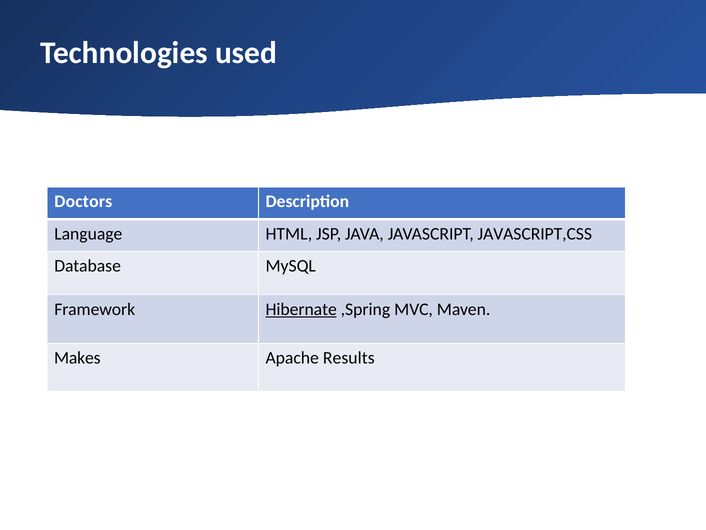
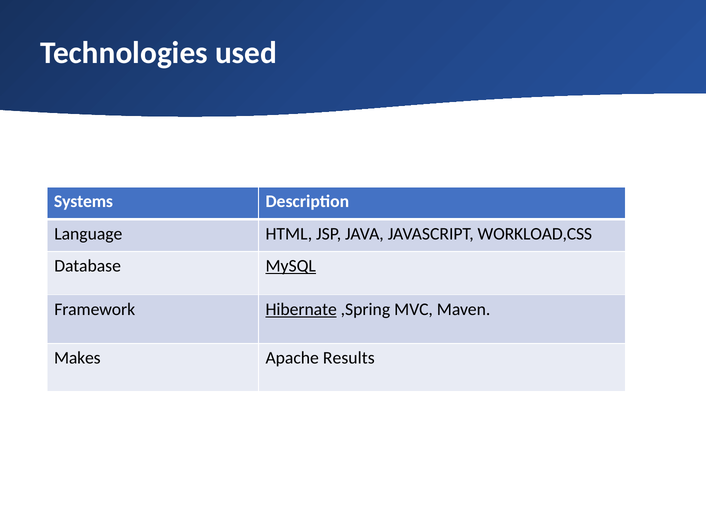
Doctors: Doctors -> Systems (83, 201)
JAVASCRIPT,CSS: JAVASCRIPT,CSS -> WORKLOAD,CSS (535, 234)
MySQL underline: none -> present (291, 266)
